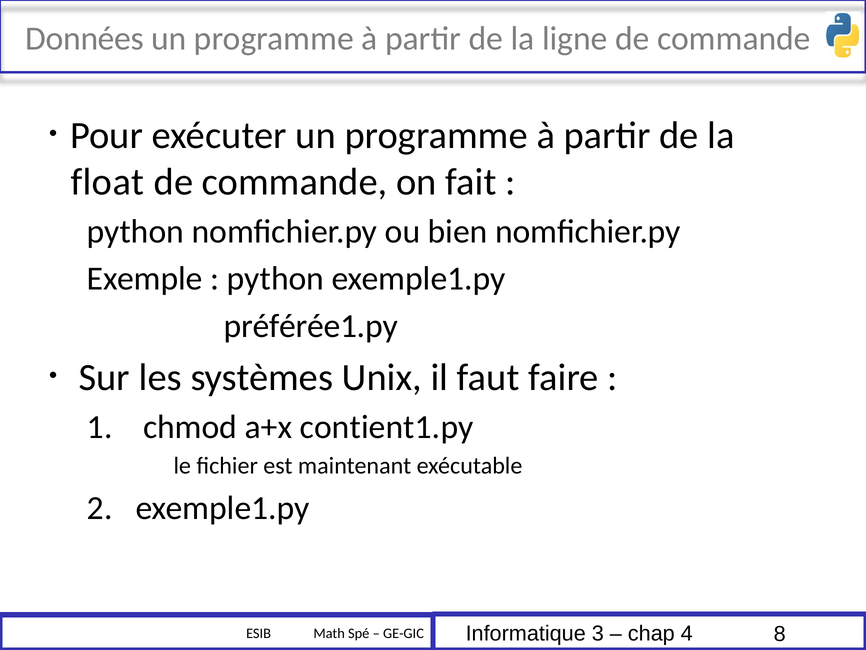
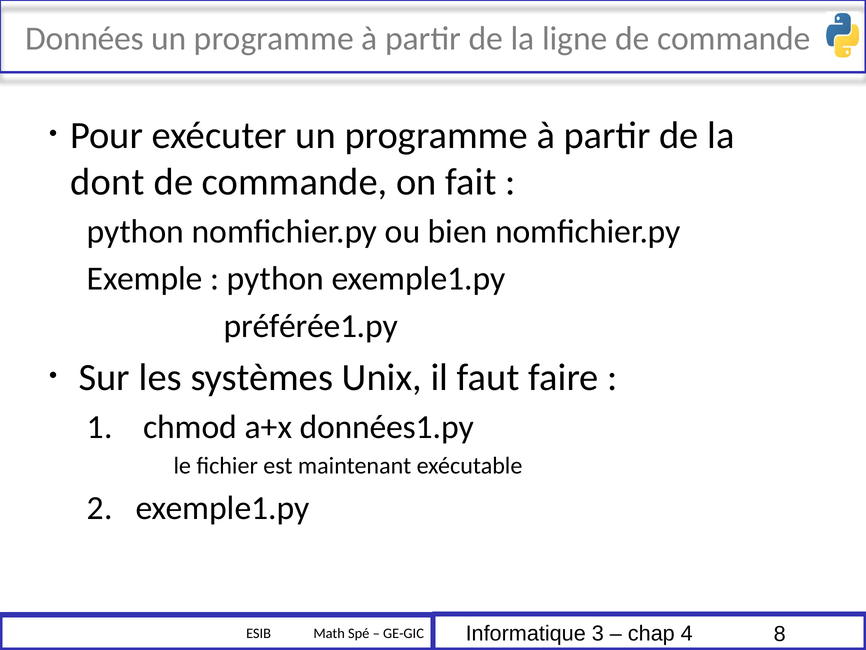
float: float -> dont (107, 182)
contient1.py: contient1.py -> données1.py (387, 427)
